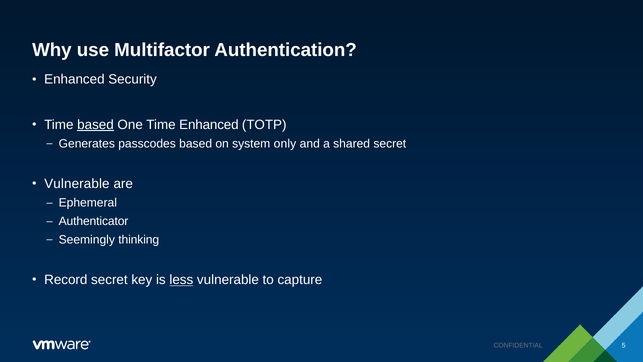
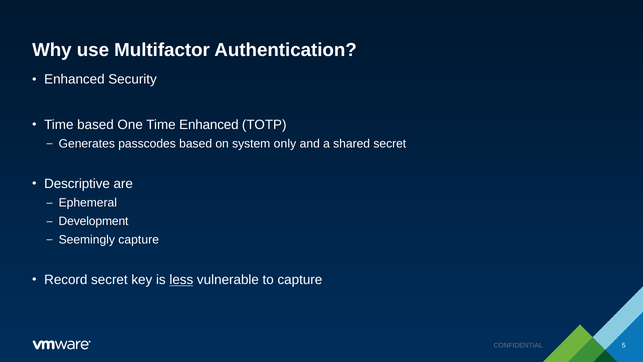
based underline: present -> none (96, 125)
Vulnerable: Vulnerable -> Descriptive (77, 184)
Authenticator: Authenticator -> Development (94, 221)
Seemingly thinking: thinking -> capture (139, 240)
